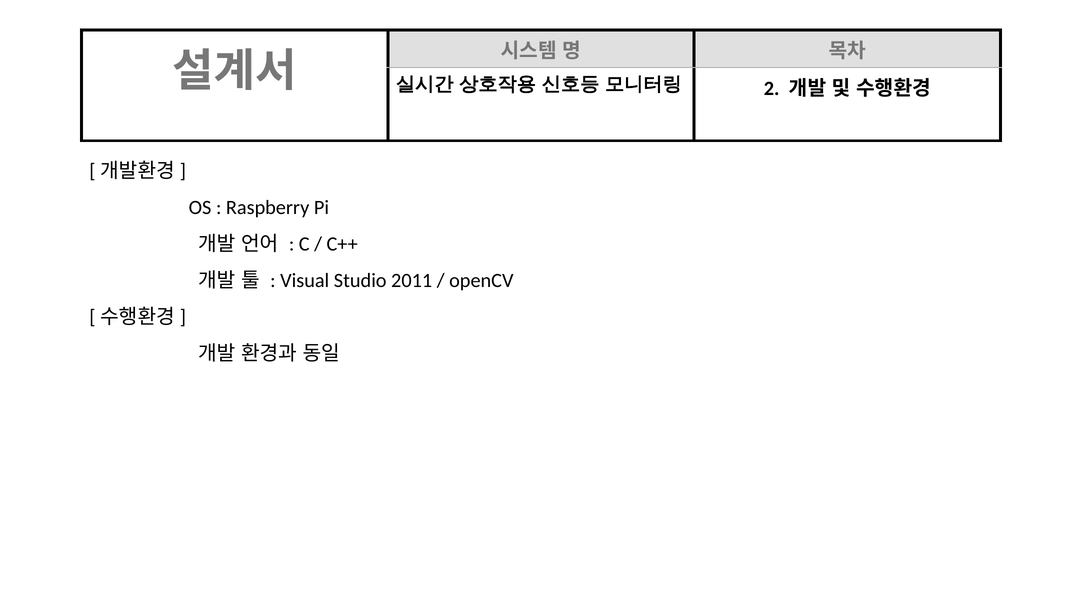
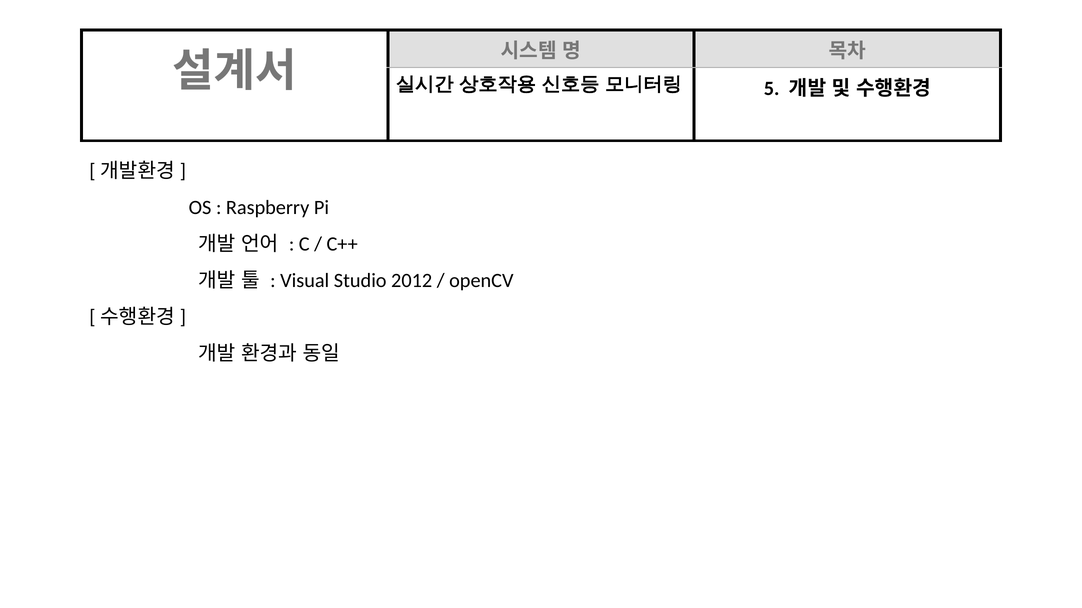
2: 2 -> 5 (772, 88)
2011: 2011 -> 2012 (412, 281)
